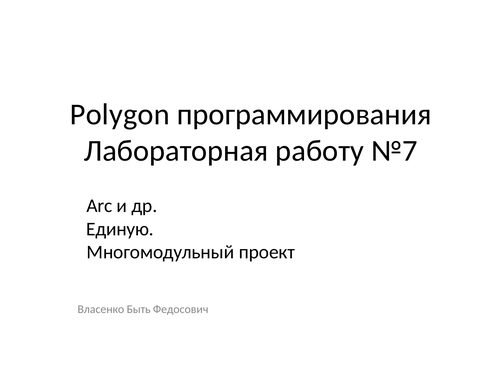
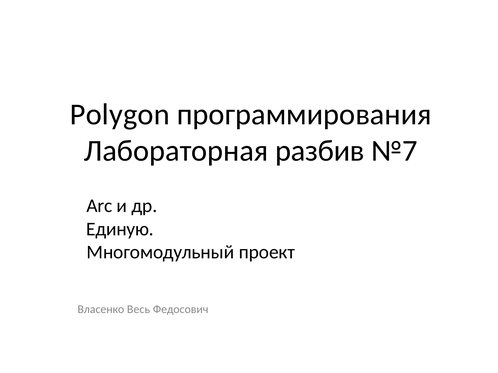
работу: работу -> разбив (320, 151)
Быть: Быть -> Весь (139, 310)
